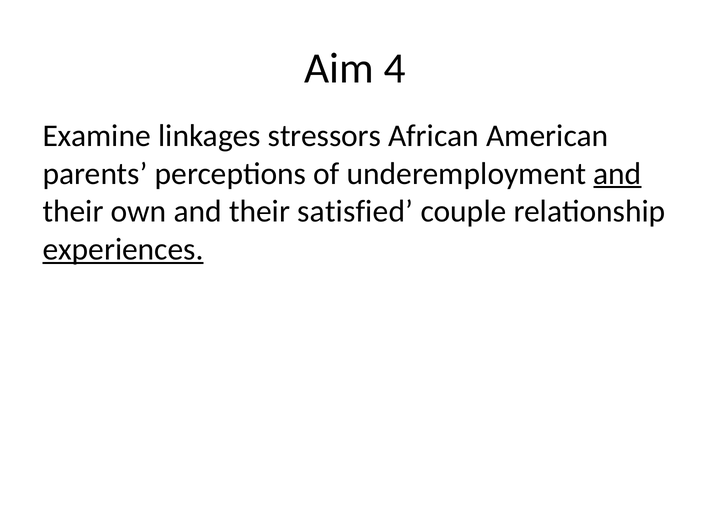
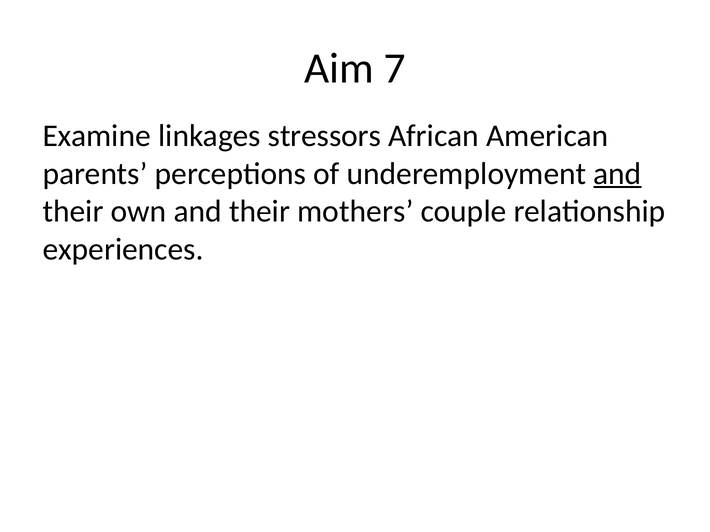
4: 4 -> 7 (395, 69)
satisfied: satisfied -> mothers (355, 212)
experiences underline: present -> none (123, 250)
